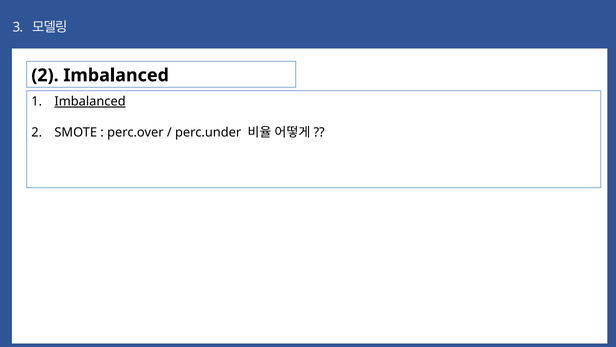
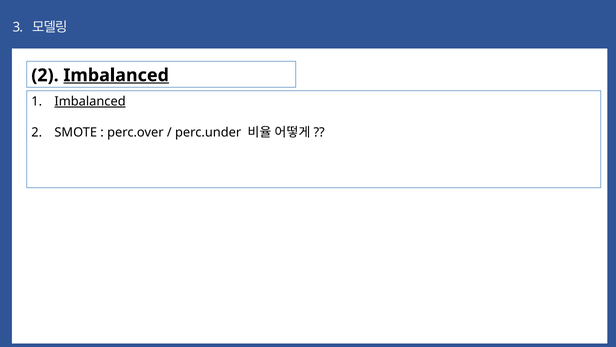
Imbalanced underline: none -> present (116, 75)
